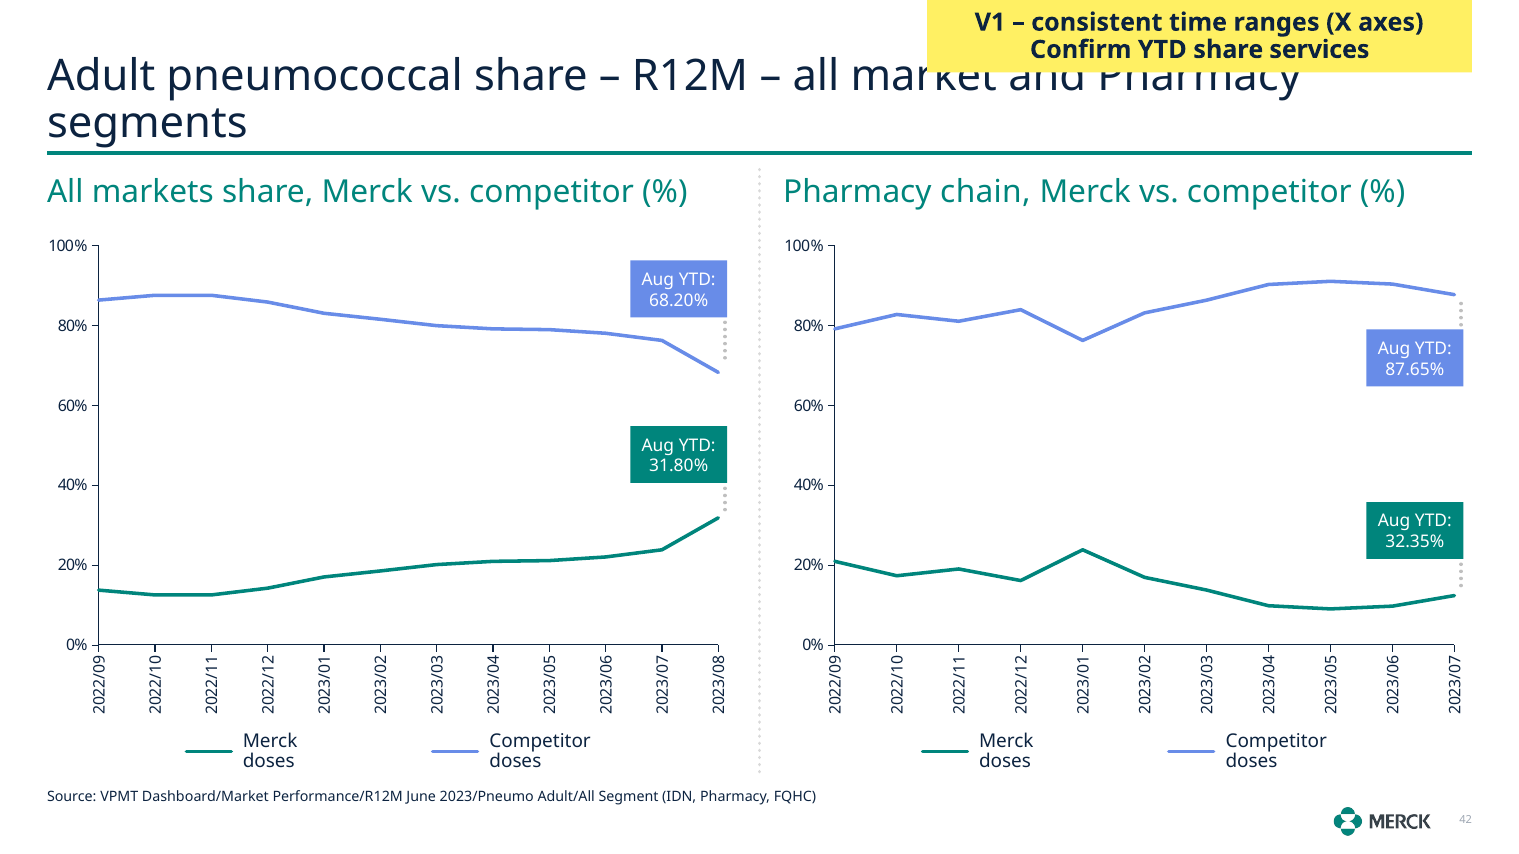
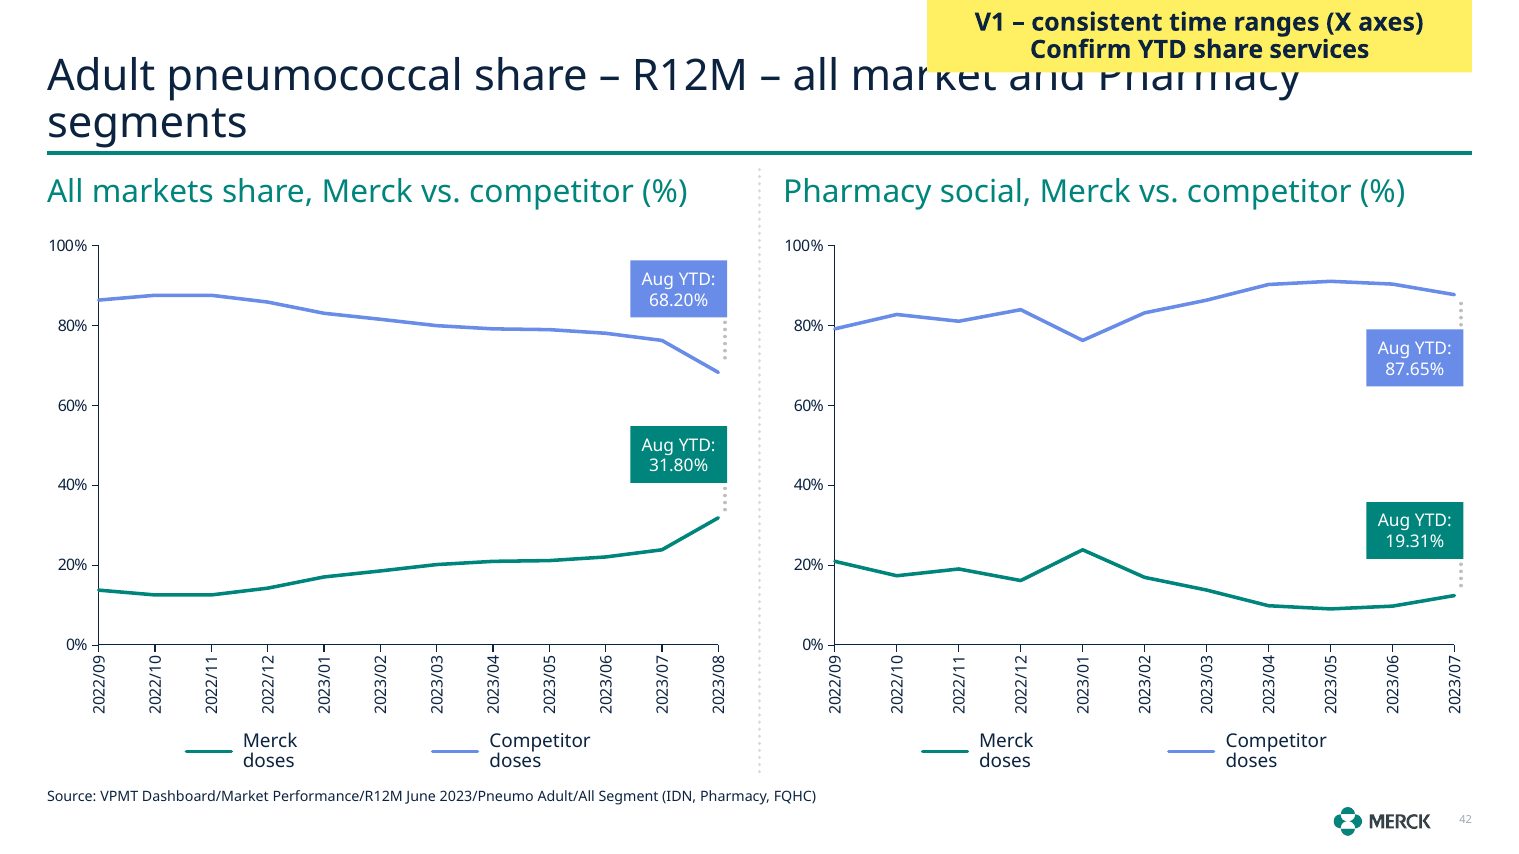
chain: chain -> social (986, 192)
32.35%: 32.35% -> 19.31% (1415, 542)
